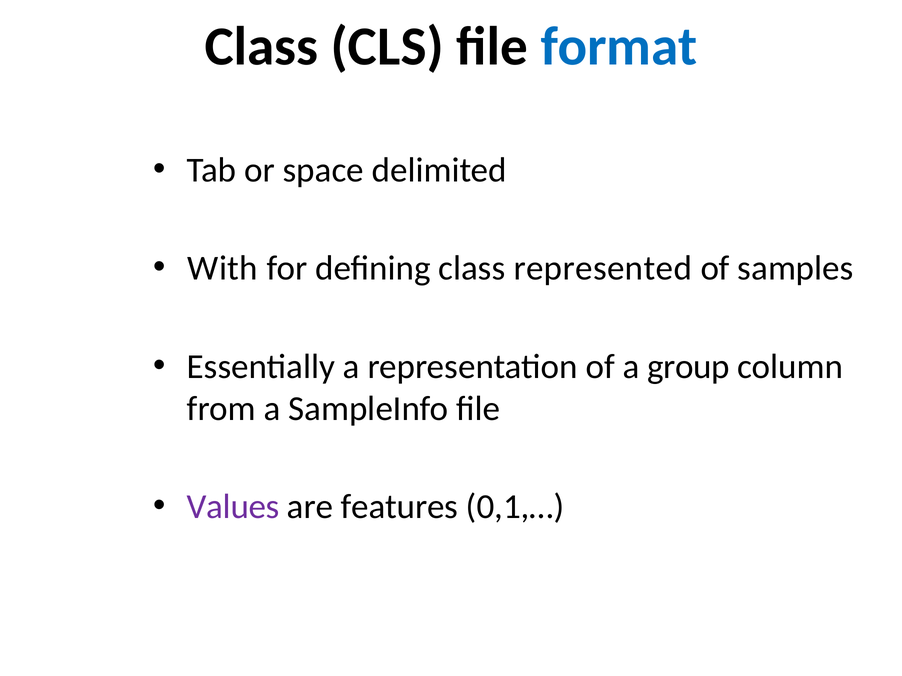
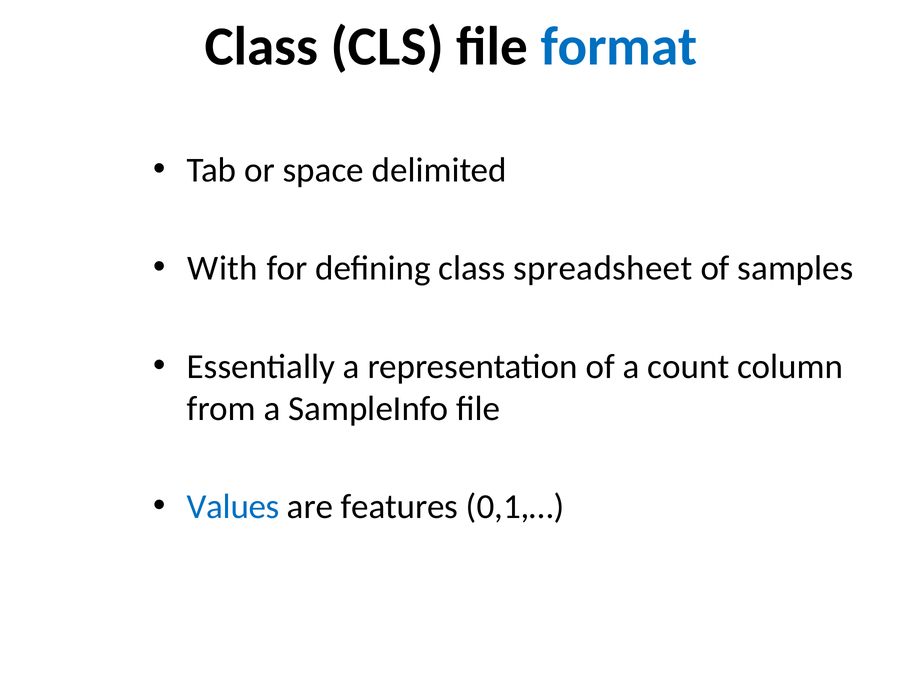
represented: represented -> spreadsheet (603, 268)
group: group -> count (688, 367)
Values colour: purple -> blue (233, 507)
